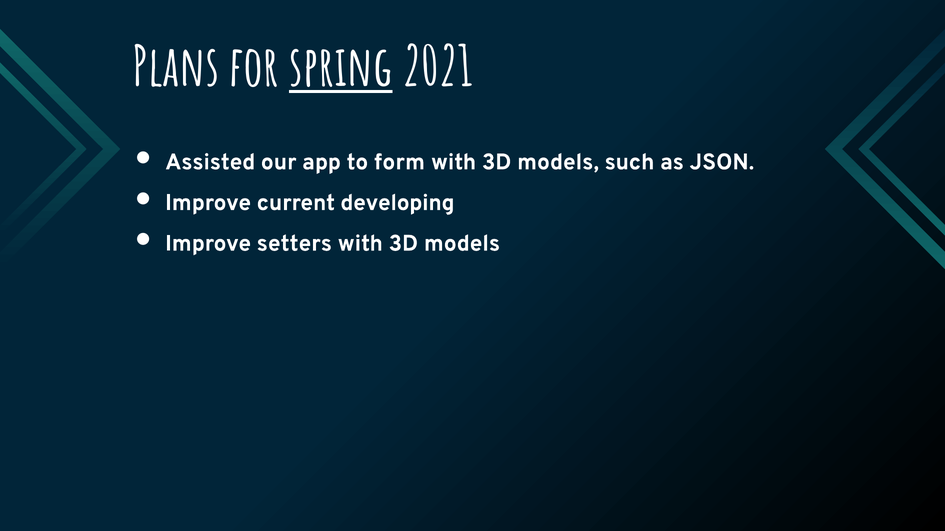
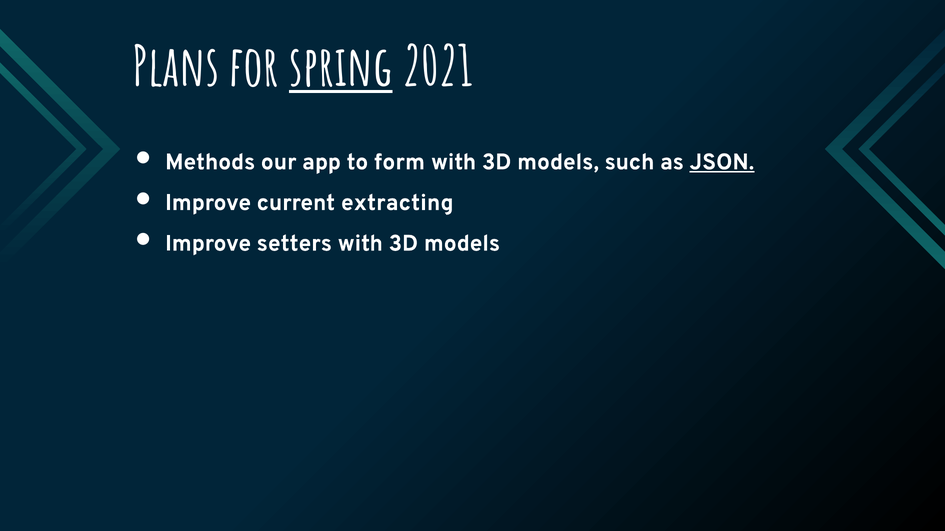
Assisted: Assisted -> Methods (210, 162)
JSON underline: none -> present (722, 162)
developing: developing -> extracting (397, 203)
